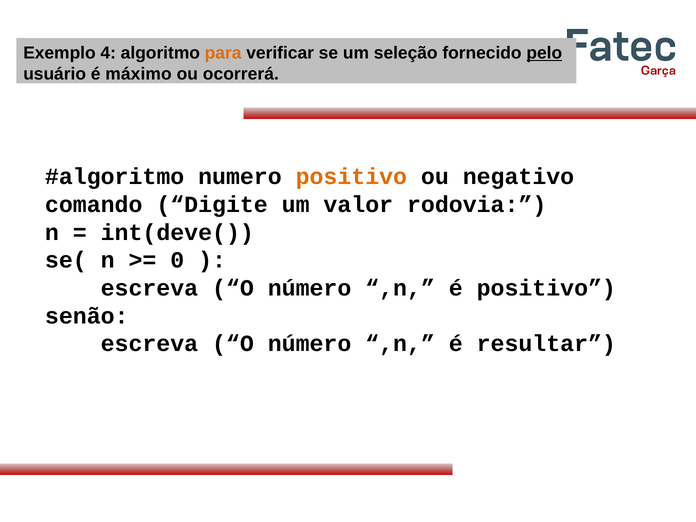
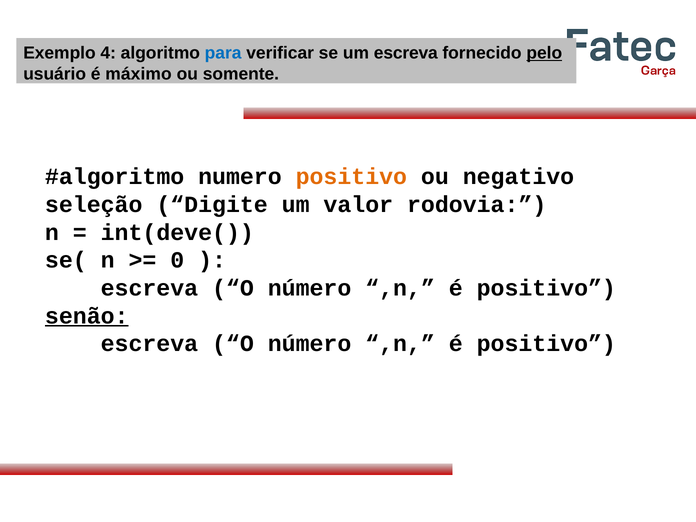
para colour: orange -> blue (223, 53)
um seleção: seleção -> escreva (406, 53)
ocorrerá: ocorrerá -> somente (241, 74)
comando: comando -> seleção (94, 205)
senão underline: none -> present (87, 316)
resultar: resultar -> positivo (546, 344)
